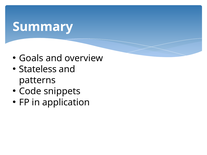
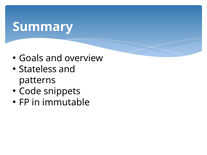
application: application -> immutable (66, 102)
